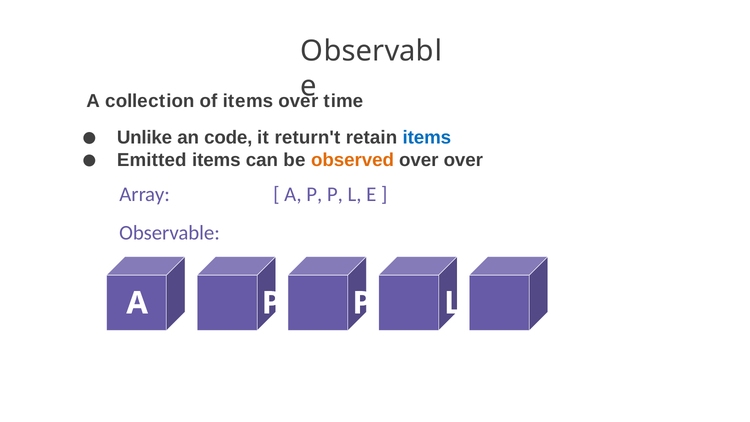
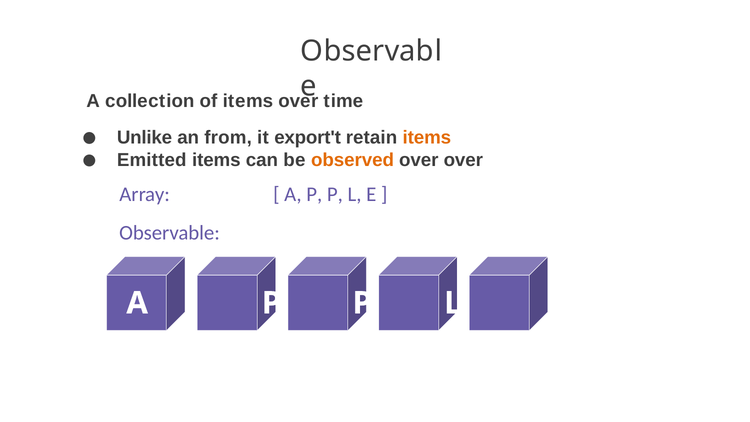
code: code -> from (228, 137)
return't: return't -> export't (308, 137)
items colour: blue -> orange (427, 137)
